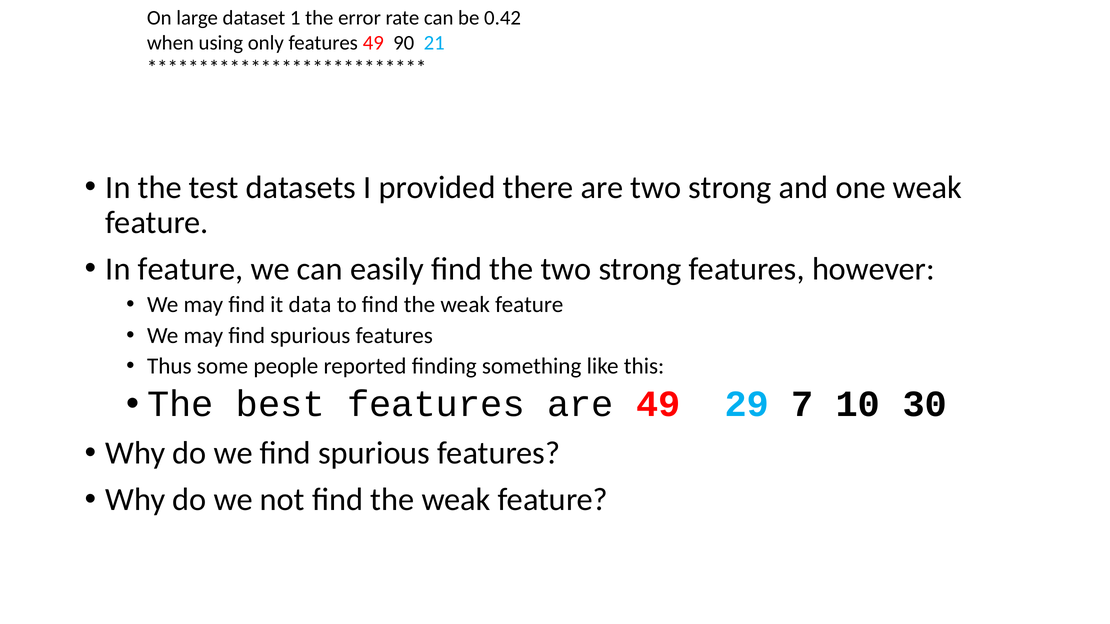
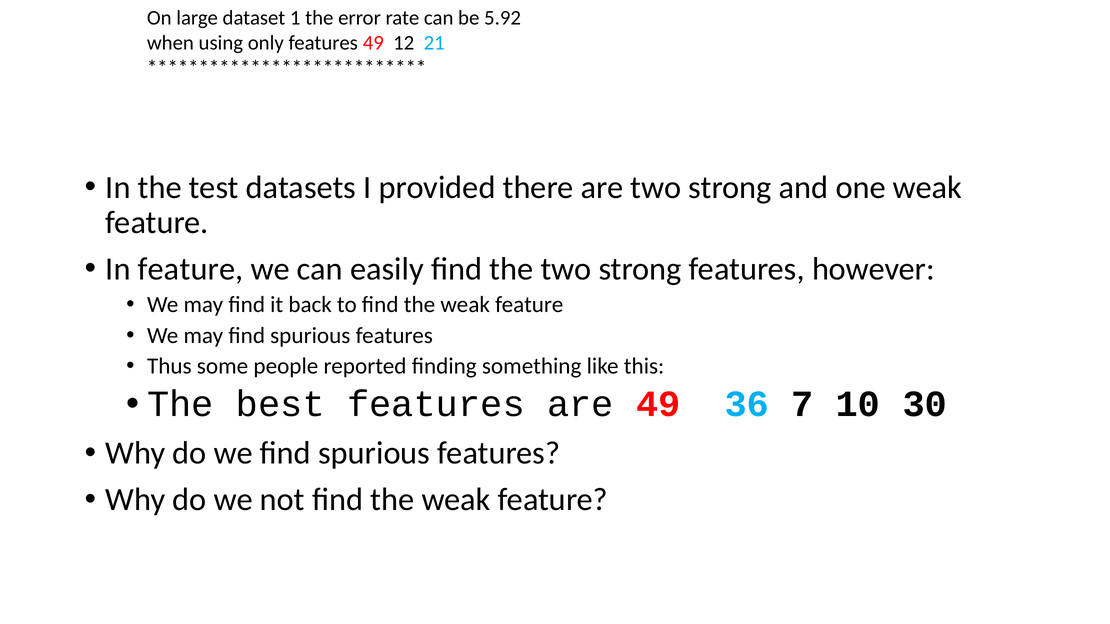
0.42: 0.42 -> 5.92 (503, 18)
90: 90 -> 12 (404, 43)
data: data -> back (310, 305)
29: 29 -> 36 (747, 405)
